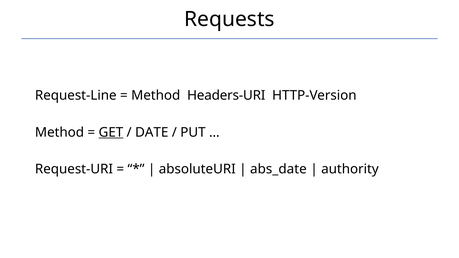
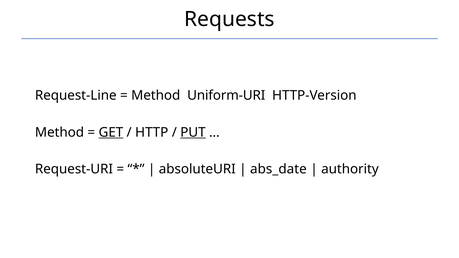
Headers-URI: Headers-URI -> Uniform-URI (226, 95)
DATE: DATE -> HTTP (152, 132)
PUT underline: none -> present (193, 132)
